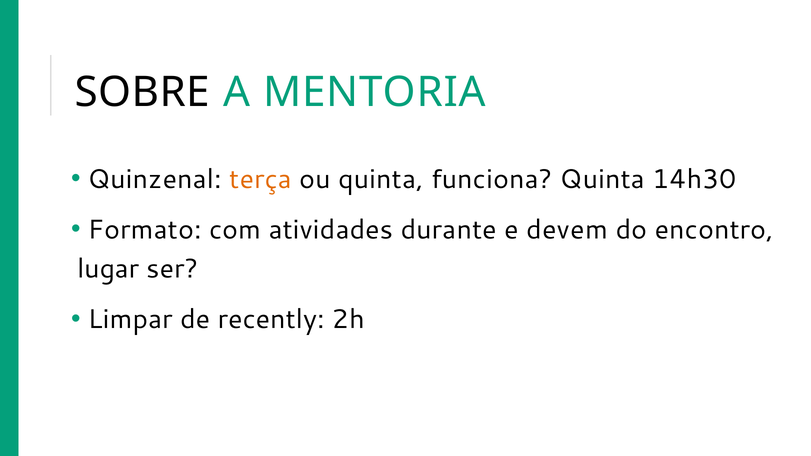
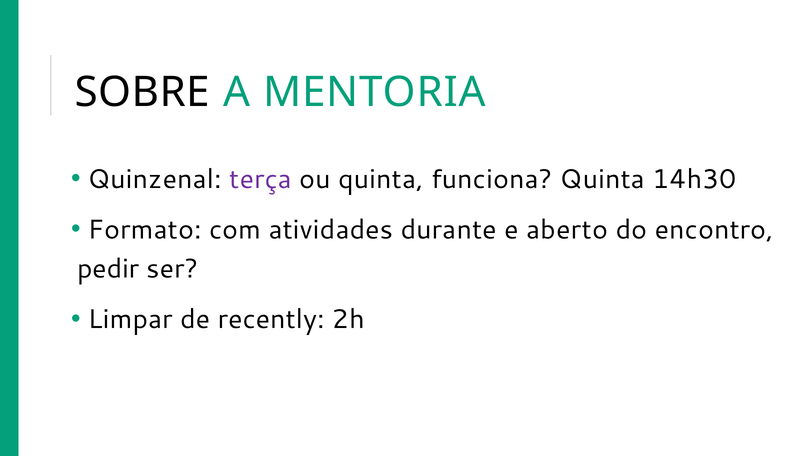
terça colour: orange -> purple (261, 179)
devem: devem -> aberto (567, 230)
lugar: lugar -> pedir (108, 269)
